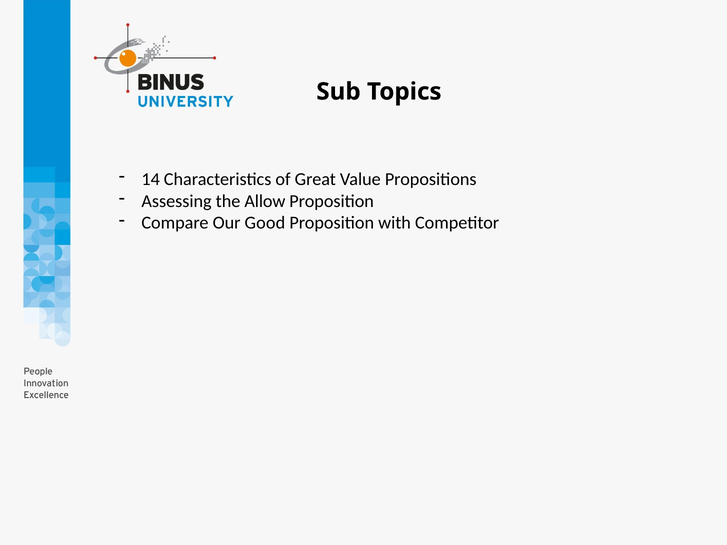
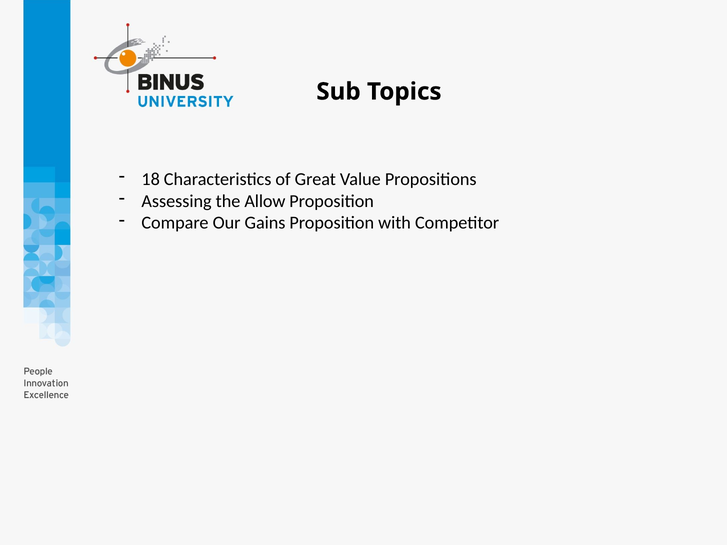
14: 14 -> 18 (151, 179)
Good: Good -> Gains (265, 223)
